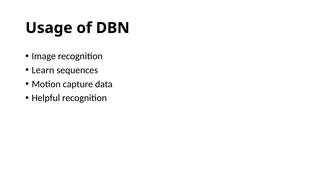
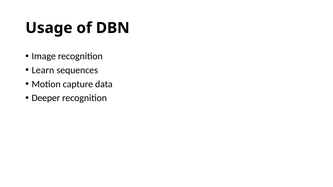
Helpful: Helpful -> Deeper (46, 98)
